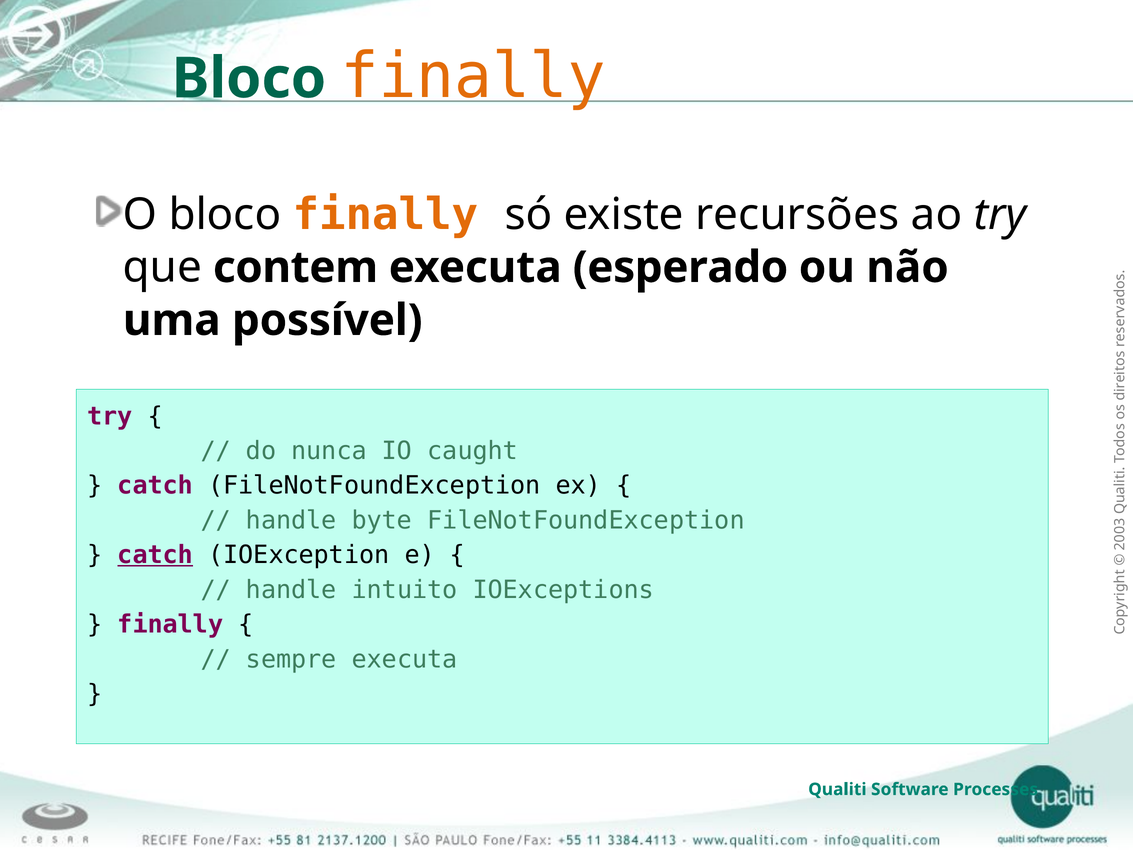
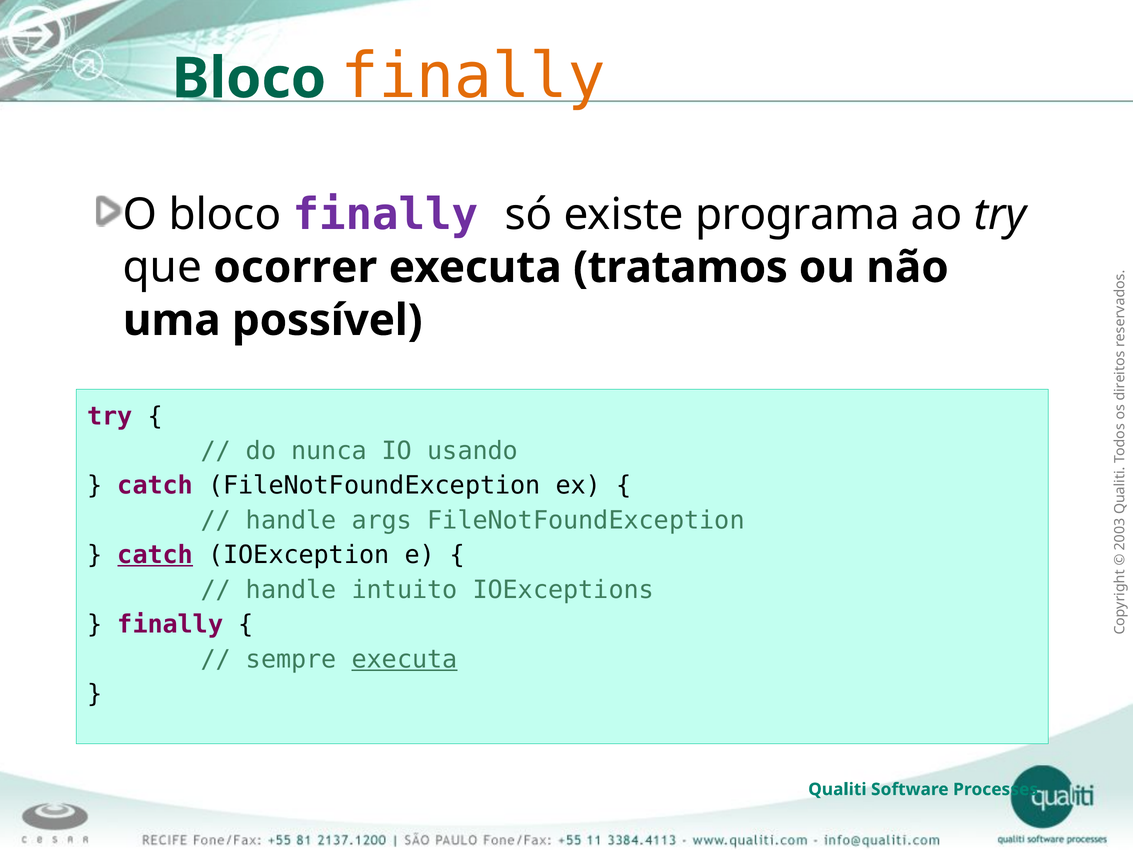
finally colour: orange -> purple (385, 214)
recursões: recursões -> programa (798, 214)
contem: contem -> ocorrer (295, 267)
esperado: esperado -> tratamos (680, 267)
caught: caught -> usando (473, 451)
byte: byte -> args (382, 520)
executa underline: none -> present (405, 659)
